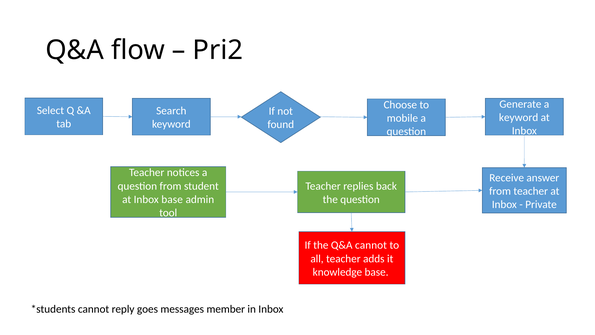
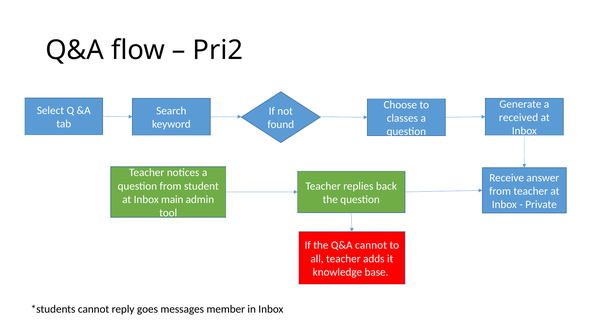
keyword: keyword -> received (519, 117)
mobile: mobile -> classes (402, 118)
Inbox base: base -> main (172, 199)
